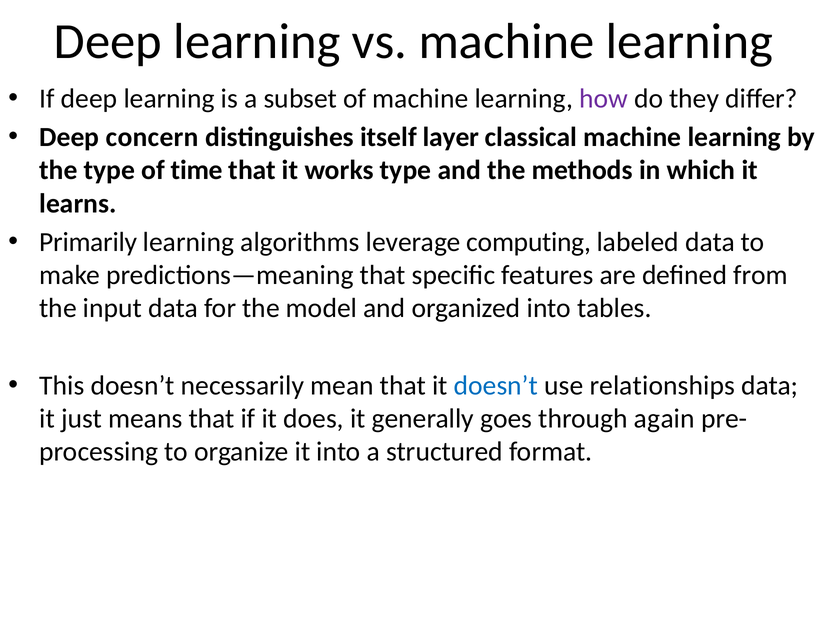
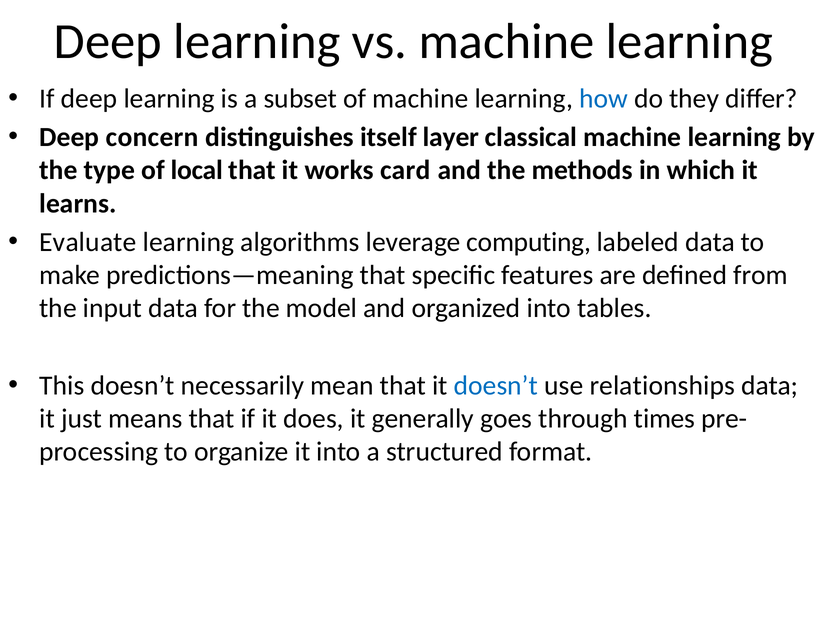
how colour: purple -> blue (603, 99)
time: time -> local (197, 170)
works type: type -> card (405, 170)
Primarily: Primarily -> Evaluate (88, 242)
again: again -> times (665, 419)
